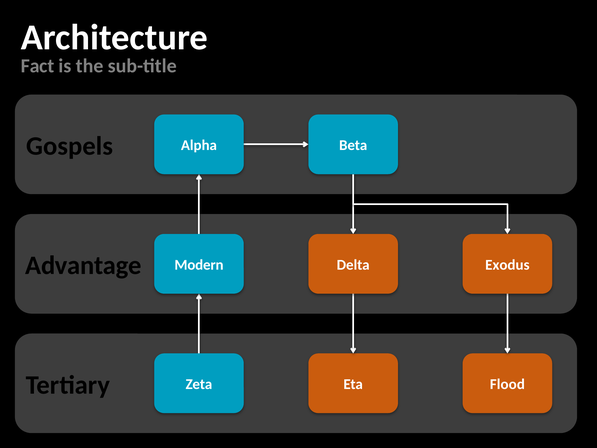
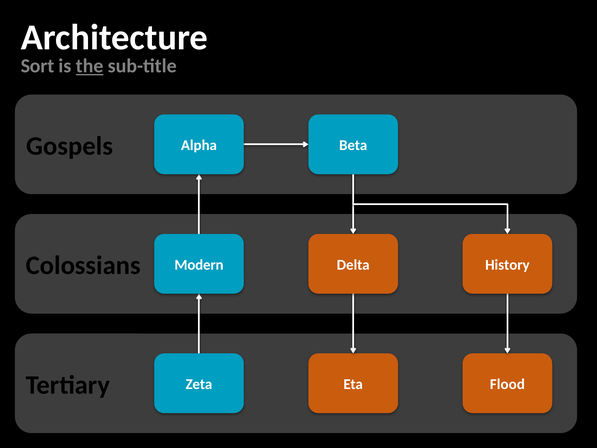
Fact: Fact -> Sort (38, 66)
the underline: none -> present (90, 66)
Advantage: Advantage -> Colossians (83, 265)
Exodus: Exodus -> History (507, 265)
